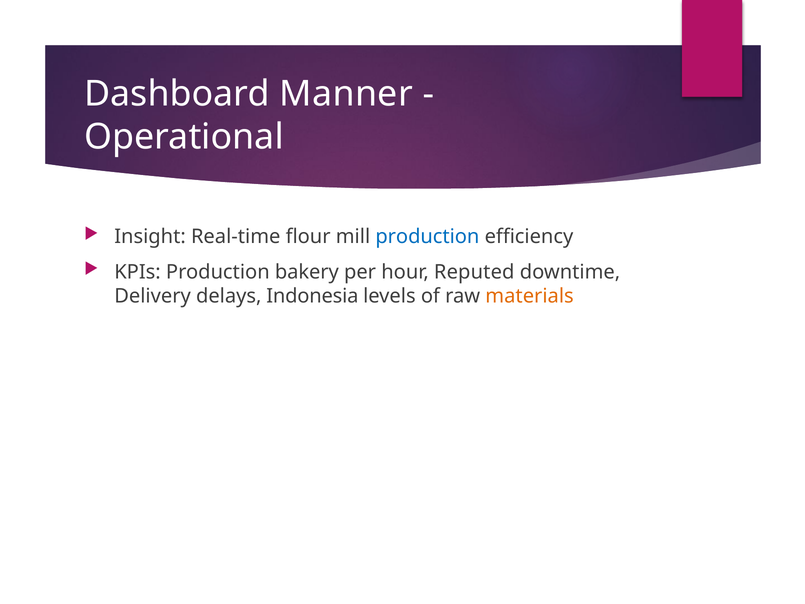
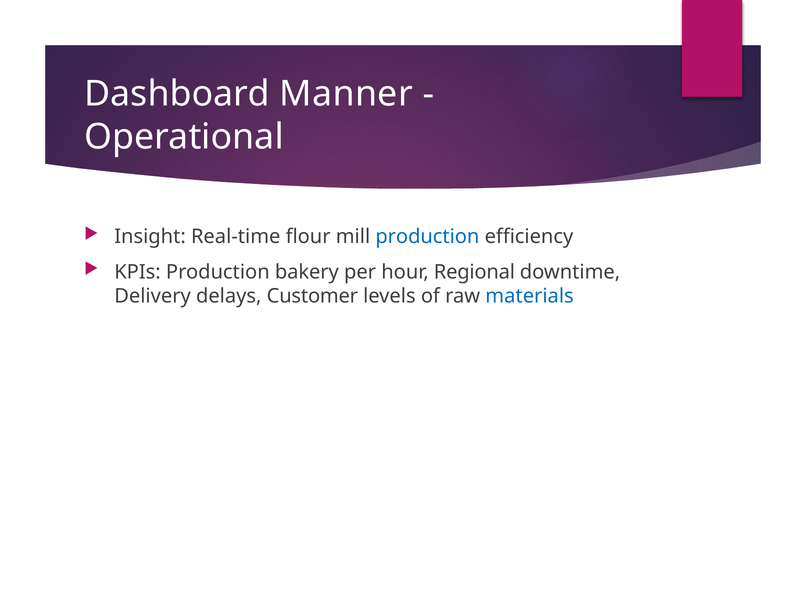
Reputed: Reputed -> Regional (474, 272)
Indonesia: Indonesia -> Customer (312, 296)
materials colour: orange -> blue (530, 296)
